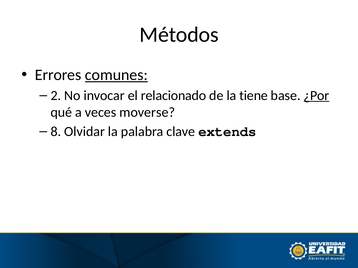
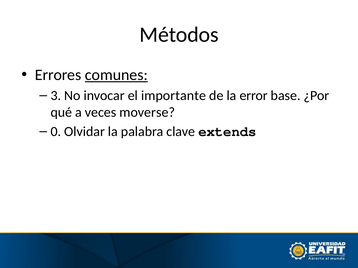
2: 2 -> 3 (56, 96)
relacionado: relacionado -> importante (173, 96)
tiene: tiene -> error (254, 96)
¿Por underline: present -> none (316, 96)
8: 8 -> 0 (56, 132)
